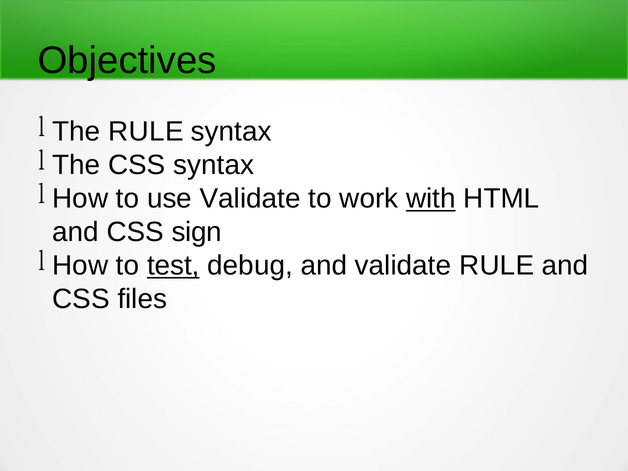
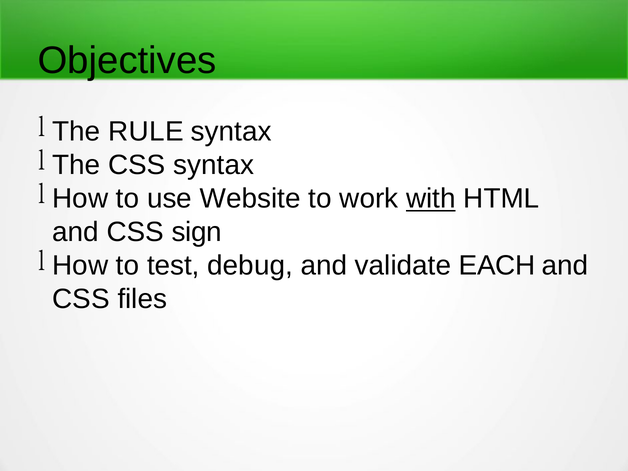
use Validate: Validate -> Website (250, 199)
test underline: present -> none (173, 266)
validate RULE: RULE -> EACH (497, 266)
